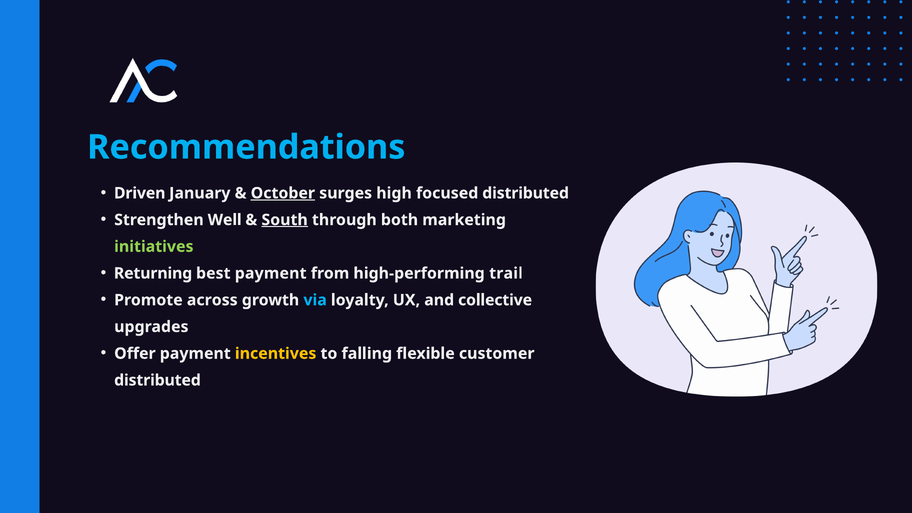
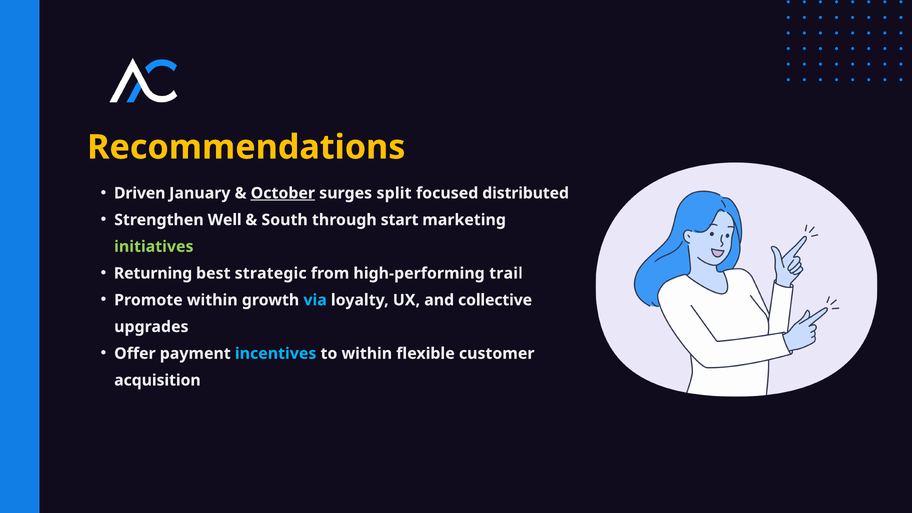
Recommendations colour: light blue -> yellow (246, 147)
high: high -> split (394, 193)
South underline: present -> none (285, 220)
both: both -> start (400, 220)
best payment: payment -> strategic (271, 273)
Promote across: across -> within (212, 300)
incentives colour: yellow -> light blue (276, 354)
to falling: falling -> within (367, 354)
distributed: distributed -> acquisition (157, 380)
